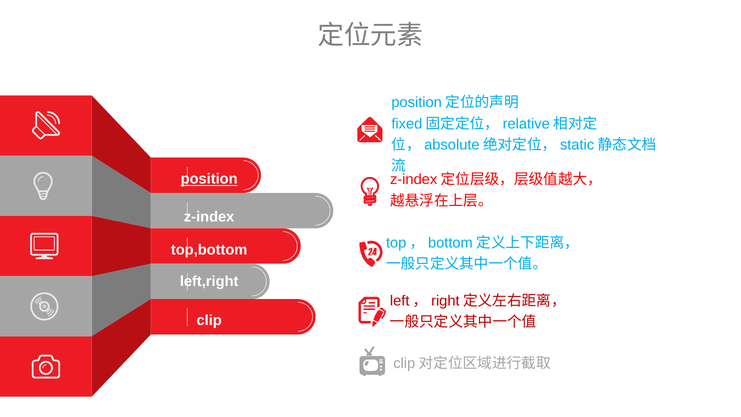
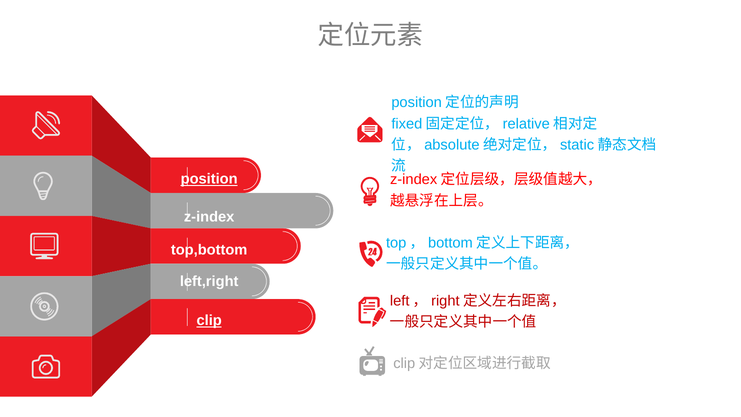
clip underline: none -> present (209, 320)
